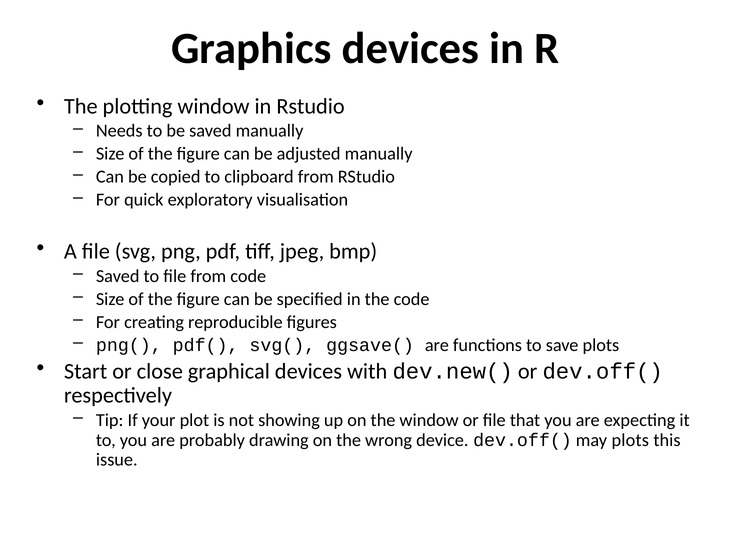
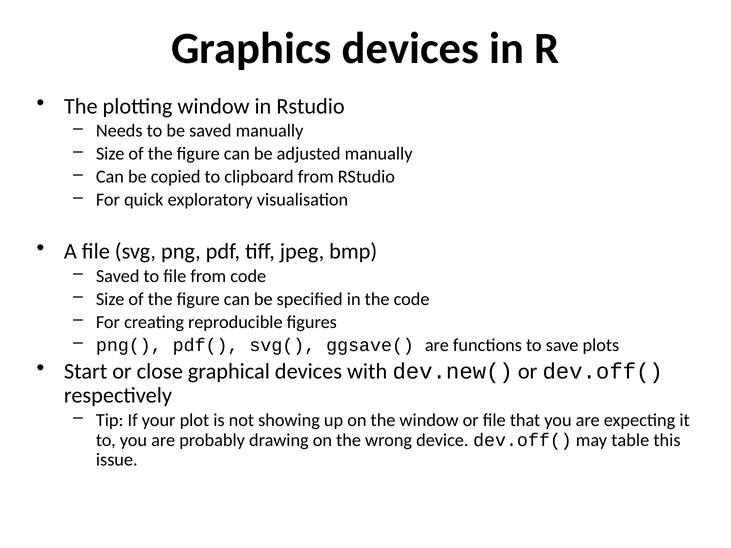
may plots: plots -> table (630, 440)
